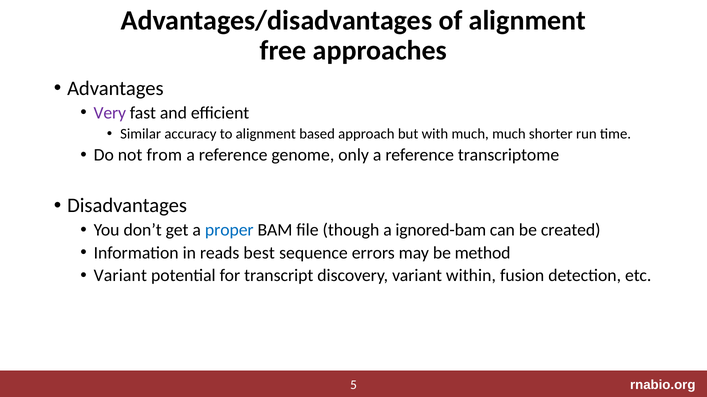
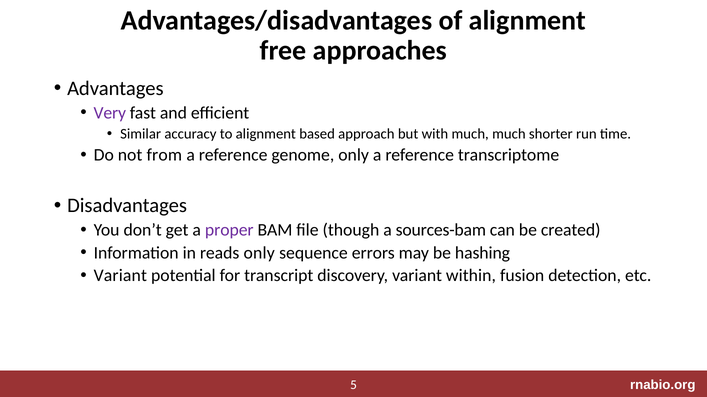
proper colour: blue -> purple (229, 230)
ignored-bam: ignored-bam -> sources-bam (441, 230)
reads best: best -> only (259, 253)
method: method -> hashing (482, 253)
